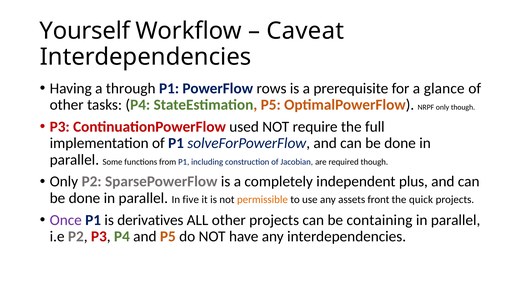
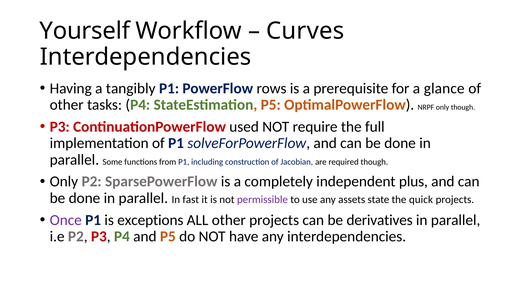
Caveat: Caveat -> Curves (305, 31)
through: through -> tangibly (131, 88)
five: five -> fast (191, 200)
permissible colour: orange -> purple (262, 200)
front: front -> state (378, 200)
derivatives: derivatives -> exceptions (150, 220)
containing: containing -> derivatives (380, 220)
